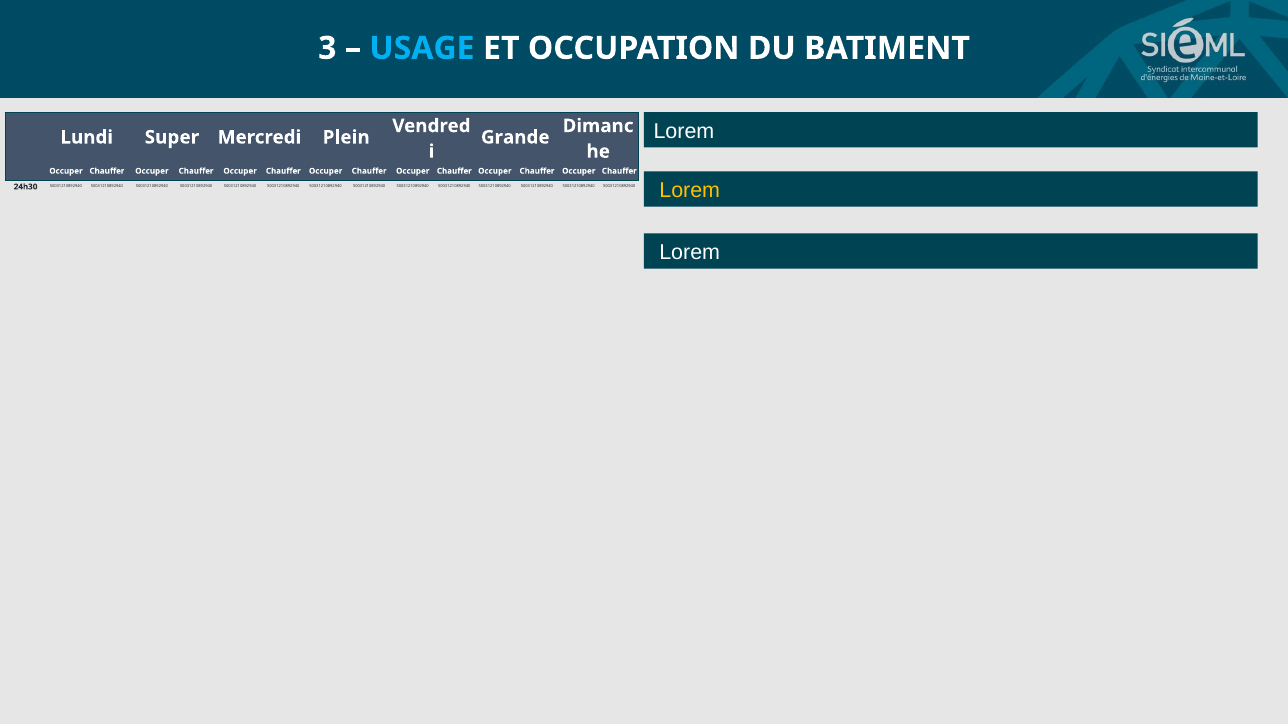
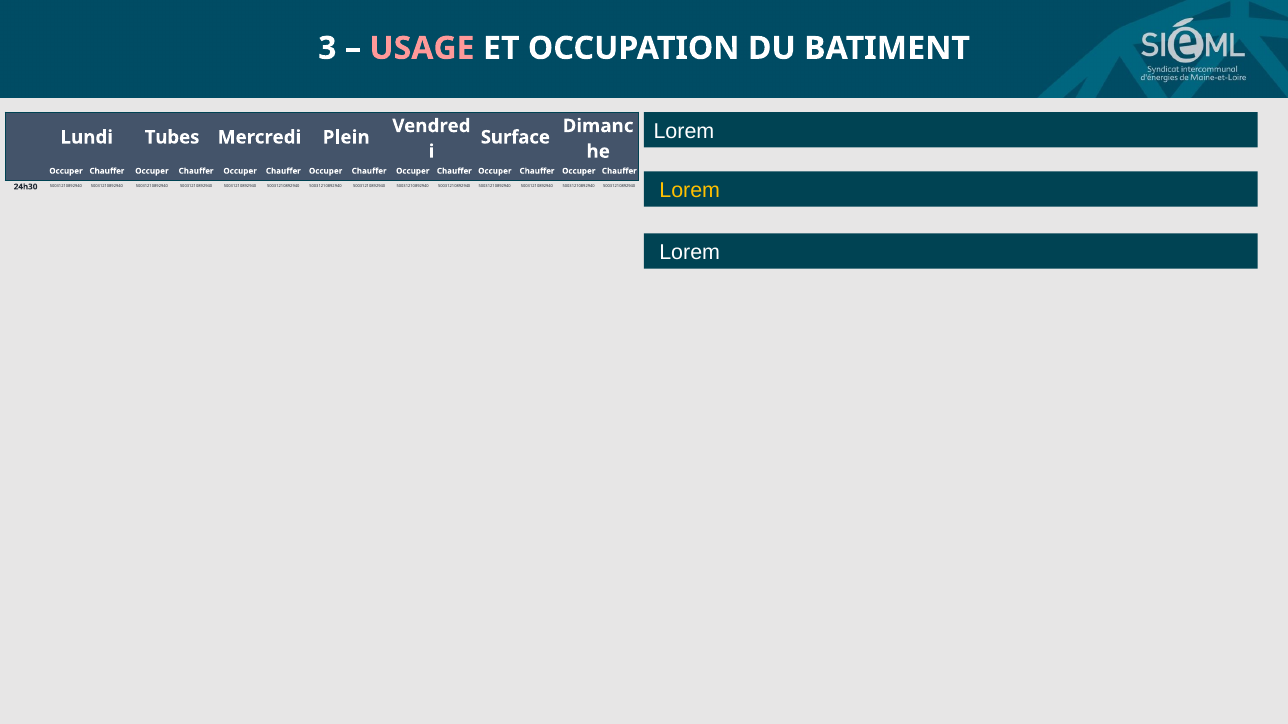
USAGE colour: light blue -> pink (422, 48)
Super: Super -> Tubes (172, 137)
Grande: Grande -> Surface (515, 137)
